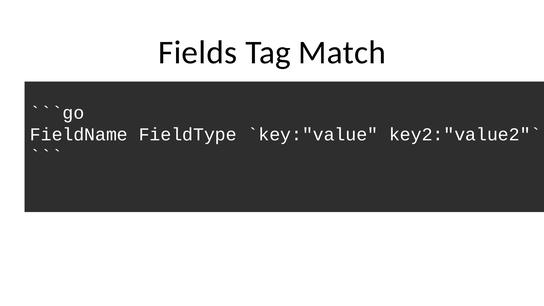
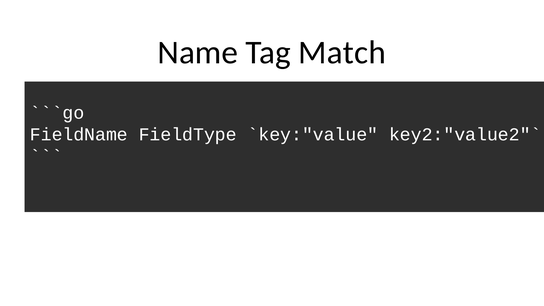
Fields: Fields -> Name (198, 53)
